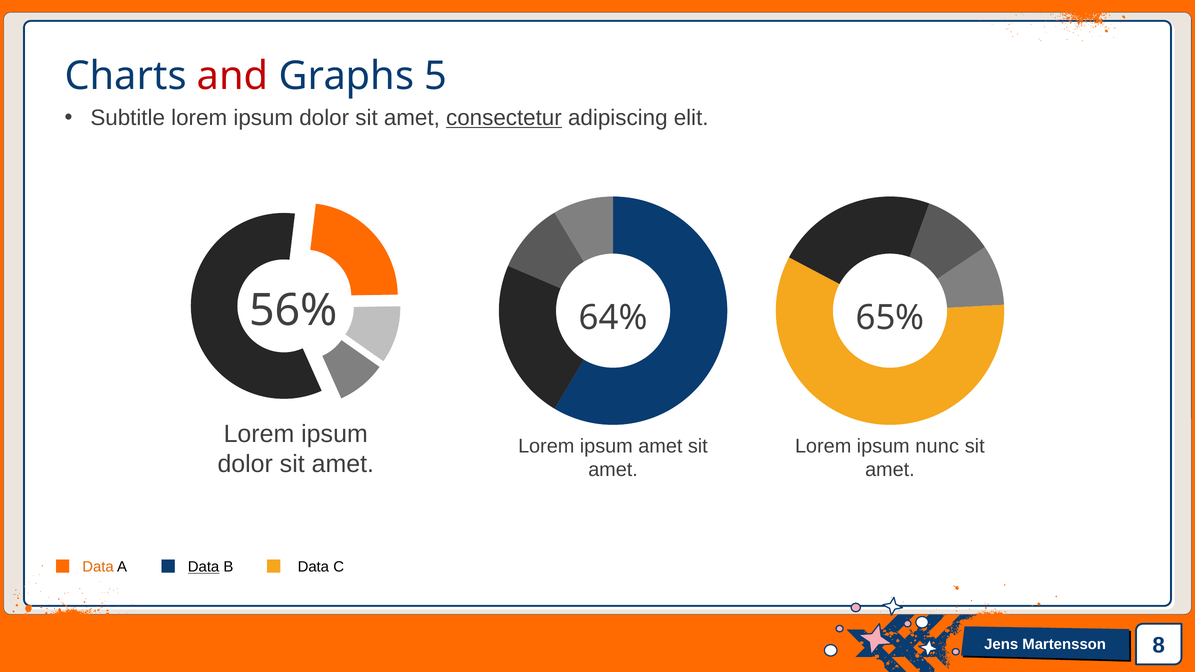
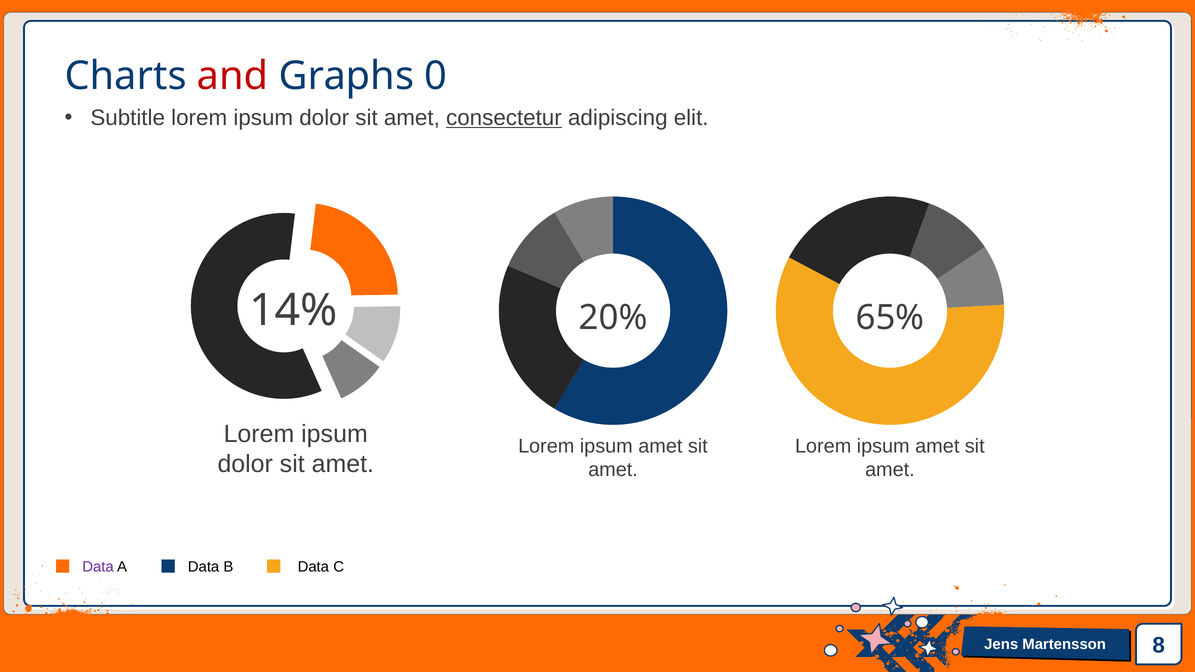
5: 5 -> 0 (436, 76)
56%: 56% -> 14% (293, 310)
64%: 64% -> 20% (613, 318)
nunc: nunc -> amet (937, 446)
Data colour: orange -> purple (98, 567)
Data underline: present -> none (204, 567)
